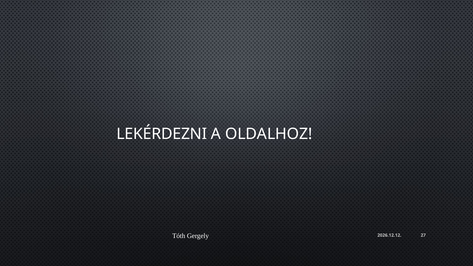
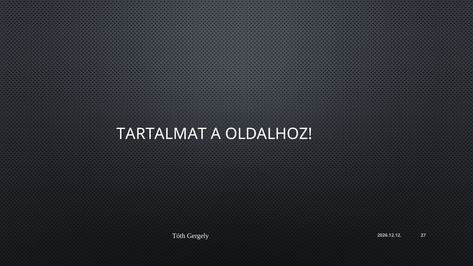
LEKÉRDEZNI: LEKÉRDEZNI -> TARTALMAT (162, 134)
